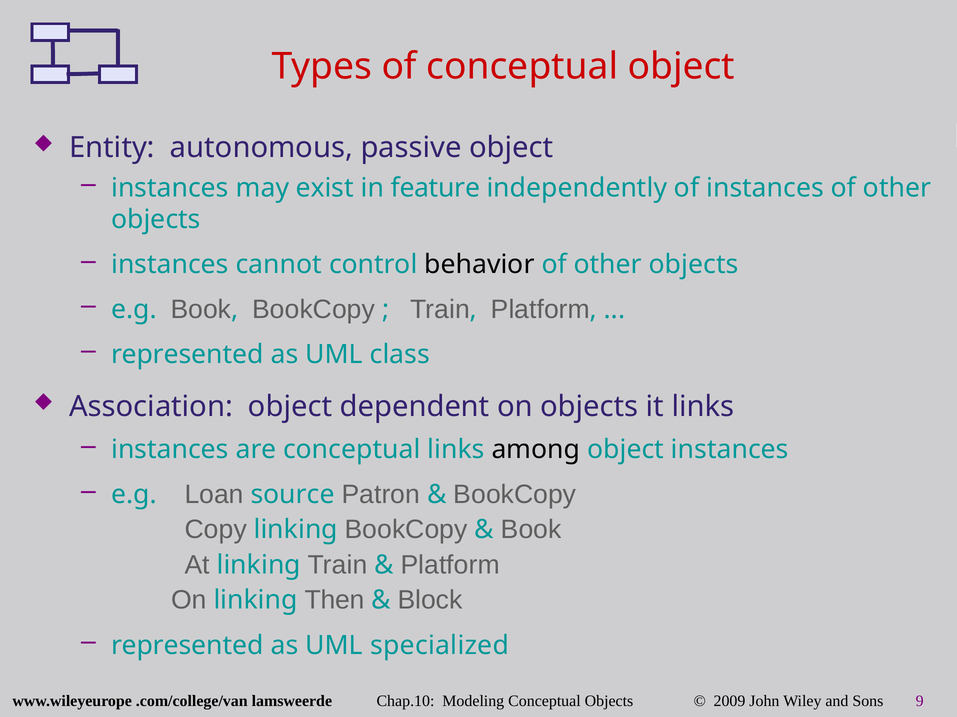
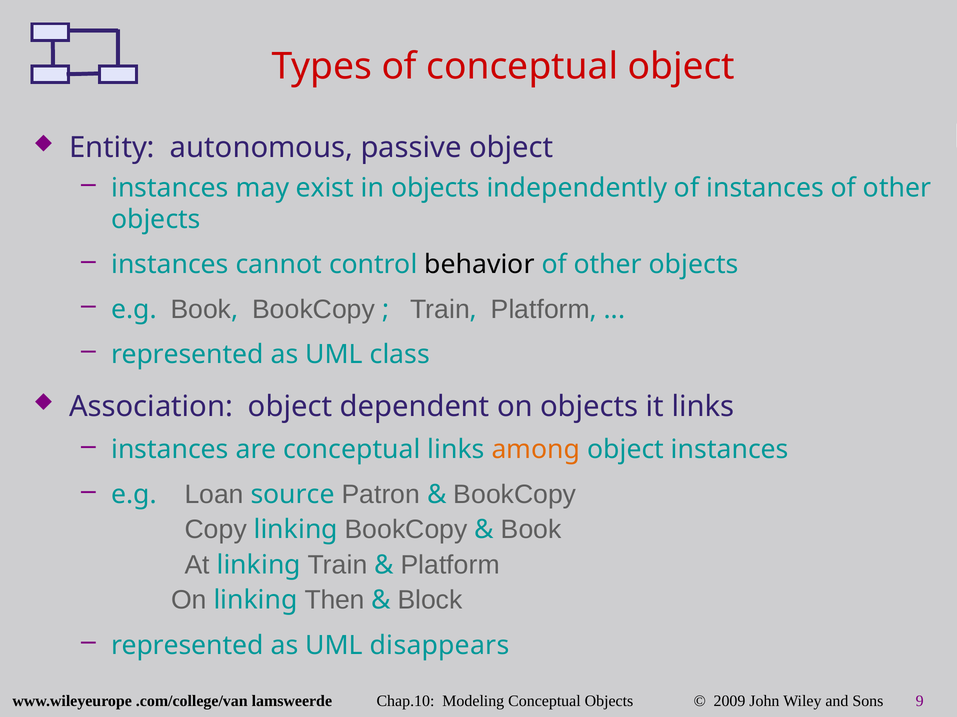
in feature: feature -> objects (435, 188)
among colour: black -> orange (536, 450)
specialized: specialized -> disappears (440, 646)
